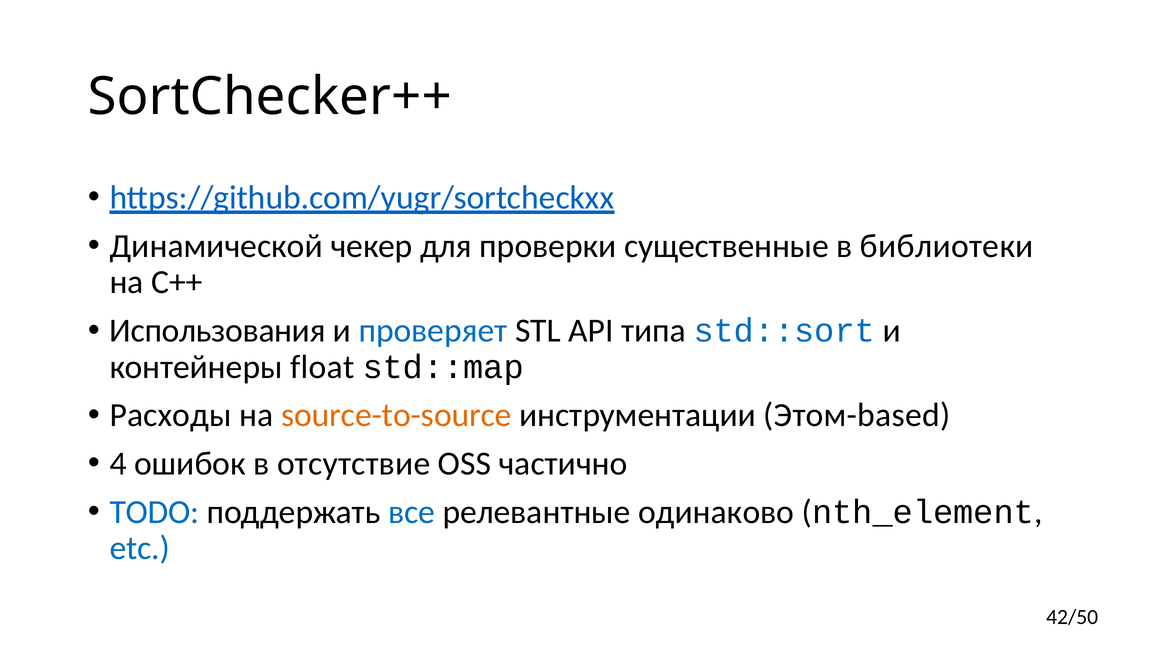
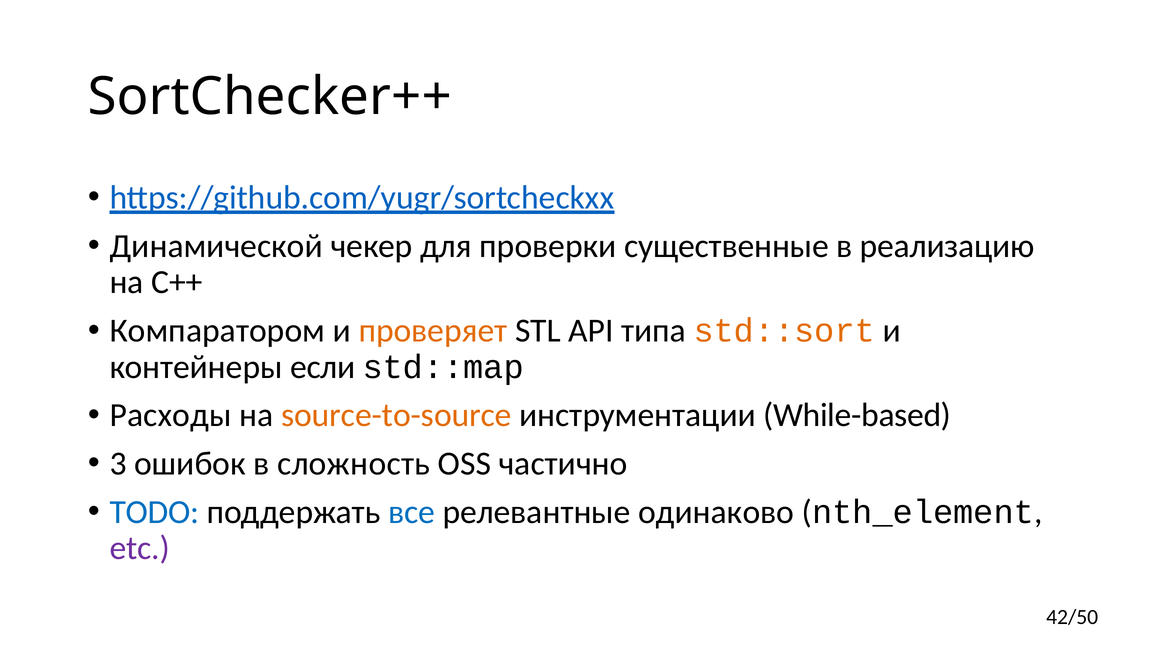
библиотеки: библиотеки -> реализацию (947, 246)
Использования: Использования -> Компаратором (217, 331)
проверяет colour: blue -> orange (433, 331)
std::sort colour: blue -> orange (784, 331)
float: float -> если (323, 367)
Этом-based: Этом-based -> While-based (857, 415)
4: 4 -> 3 (118, 464)
отсутствие: отсутствие -> сложность (354, 464)
etc colour: blue -> purple (140, 548)
